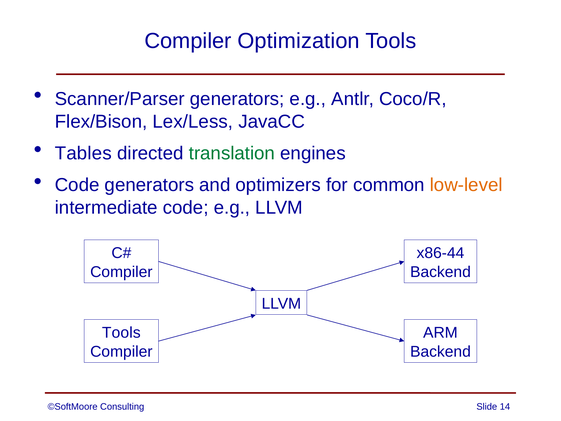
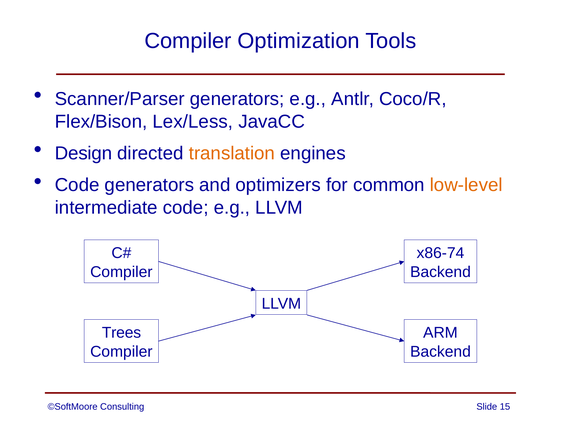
Tables: Tables -> Design (83, 153)
translation colour: green -> orange (232, 153)
x86-44: x86-44 -> x86-74 (440, 253)
Tools: Tools -> Trees (121, 333)
14: 14 -> 15 (505, 406)
